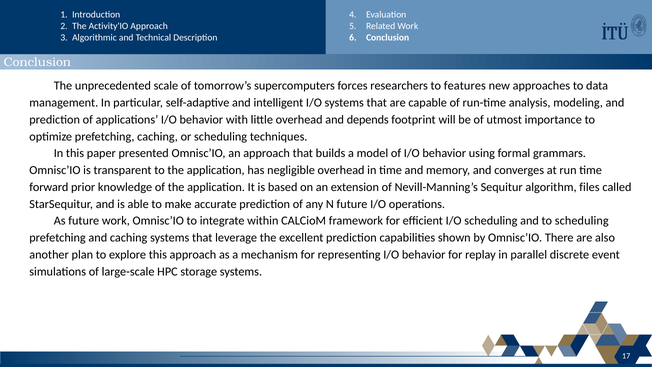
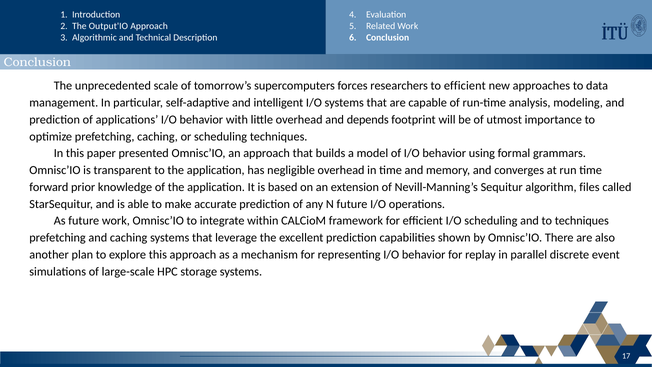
Activity'IO: Activity'IO -> Output'IO (108, 26)
to features: features -> efficient (465, 86)
to scheduling: scheduling -> techniques (582, 221)
